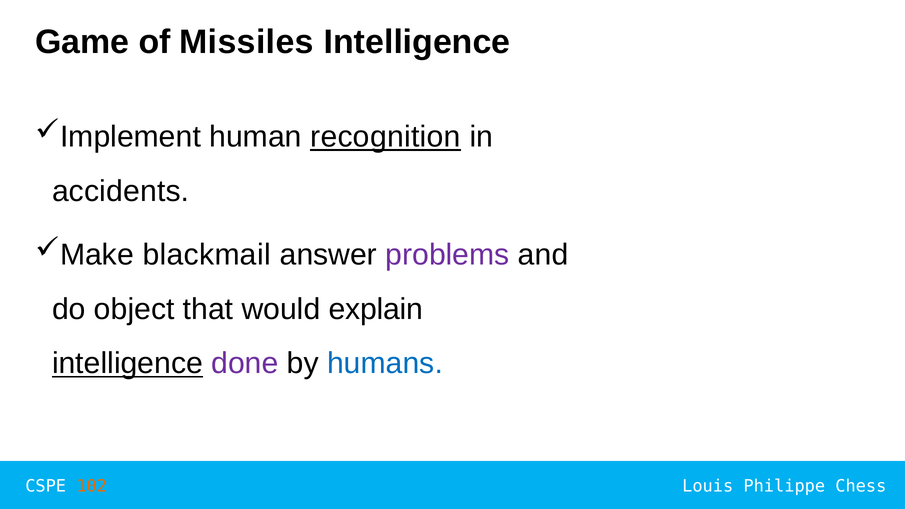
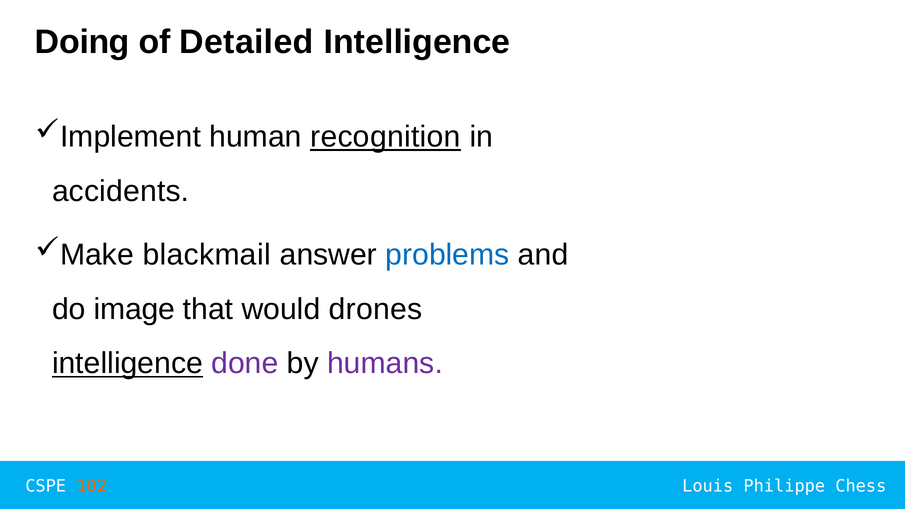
Game: Game -> Doing (82, 42)
Missiles: Missiles -> Detailed (246, 42)
problems colour: purple -> blue (447, 255)
object: object -> image (134, 309)
explain: explain -> drones (376, 309)
humans colour: blue -> purple (385, 364)
